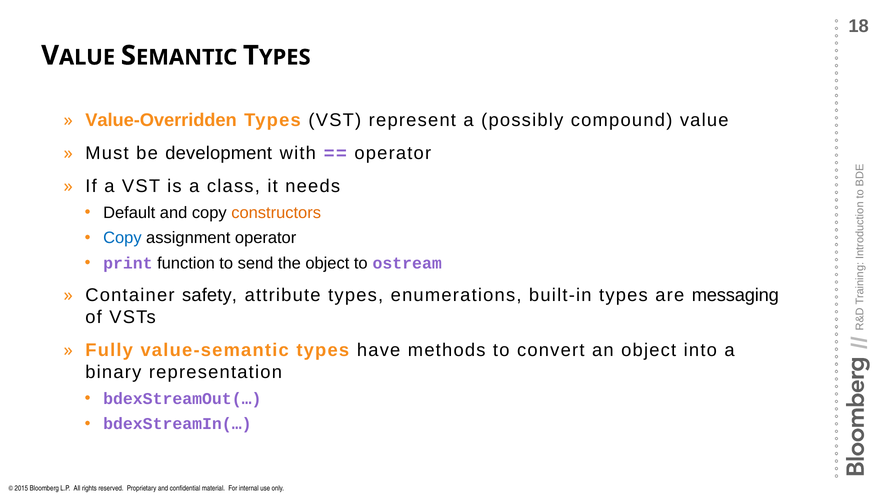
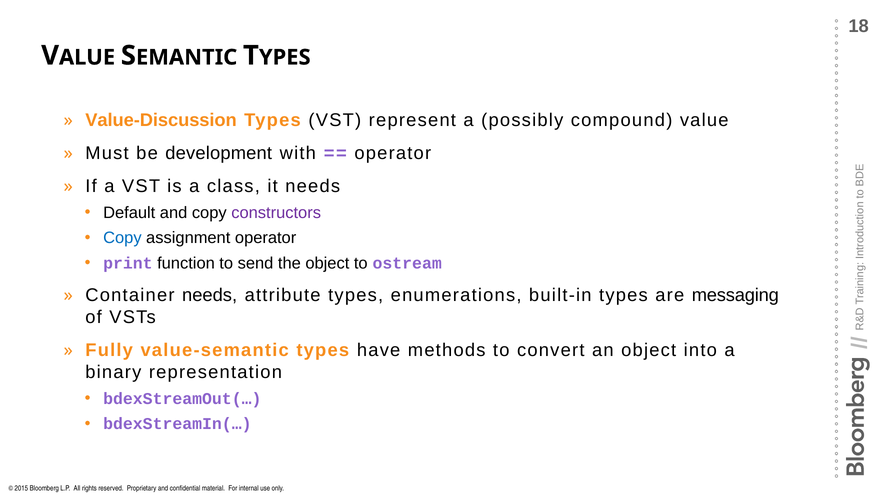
Value-Overridden: Value-Overridden -> Value-Discussion (161, 120)
constructors colour: orange -> purple (276, 213)
Container safety: safety -> needs (210, 295)
